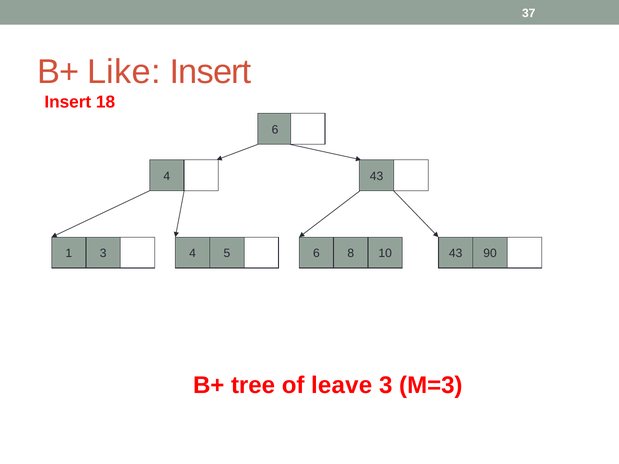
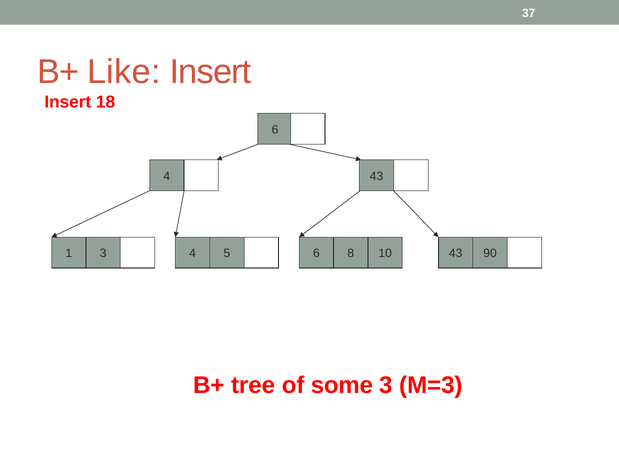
leave: leave -> some (342, 385)
